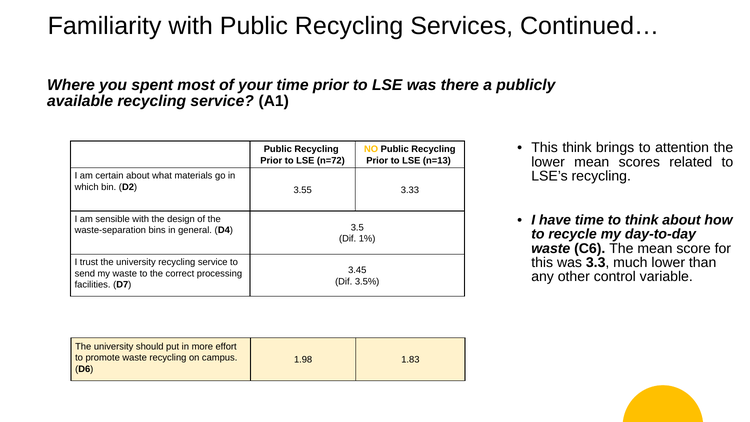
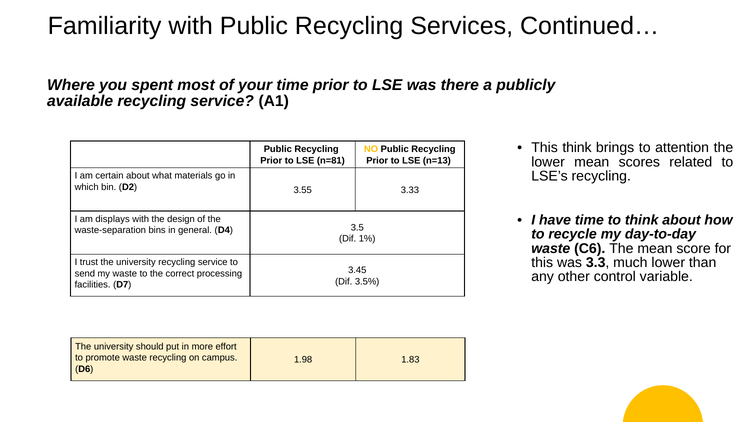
n=72: n=72 -> n=81 (331, 160)
sensible: sensible -> displays (113, 219)
